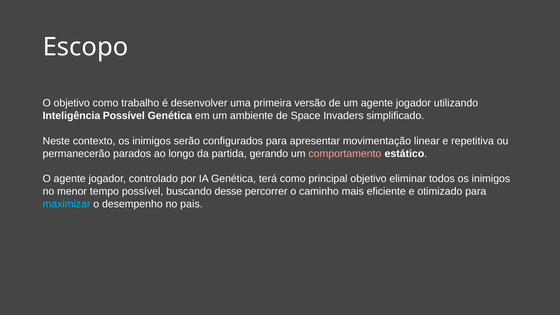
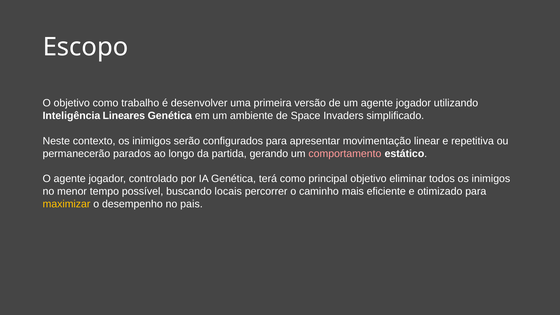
Inteligência Possível: Possível -> Lineares (124, 116)
desse: desse -> locais (228, 191)
maximizar colour: light blue -> yellow (67, 204)
